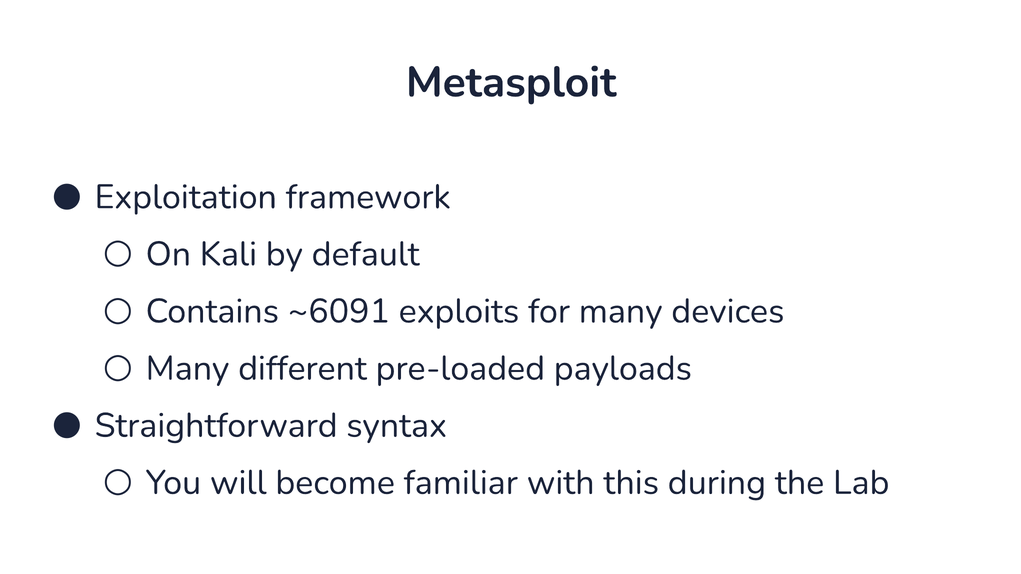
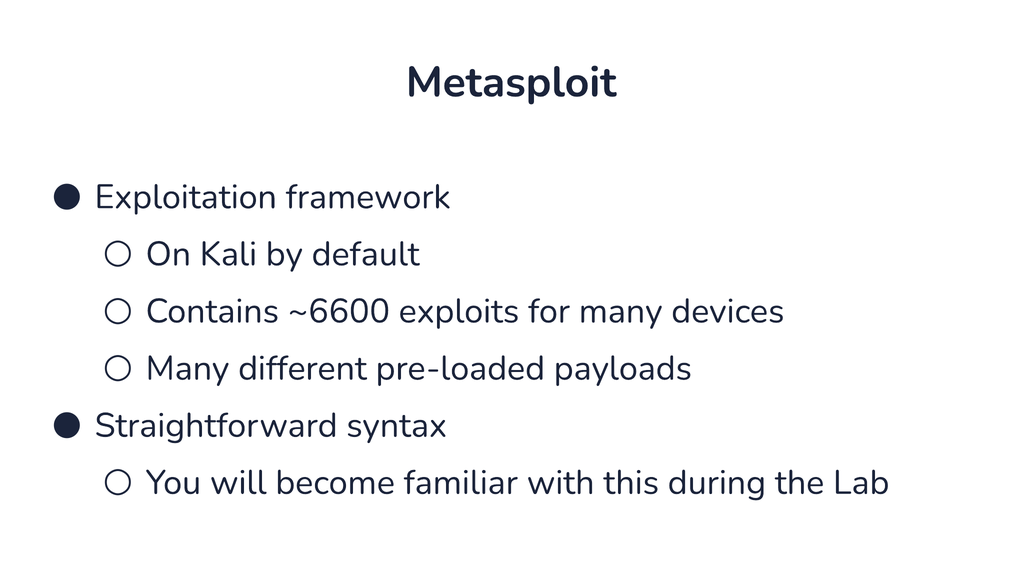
~6091: ~6091 -> ~6600 (339, 311)
